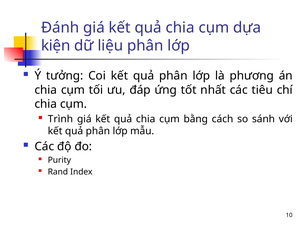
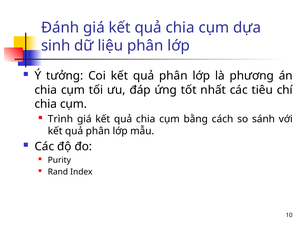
kiện: kiện -> sinh (56, 46)
